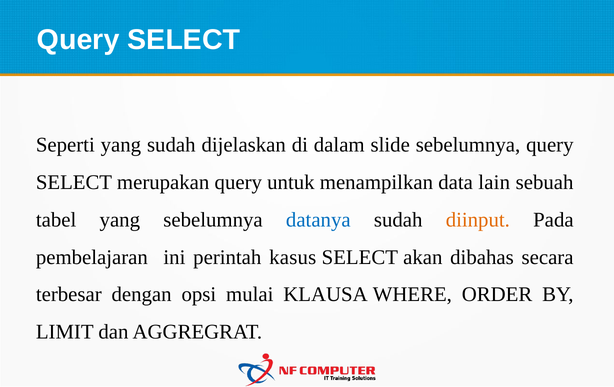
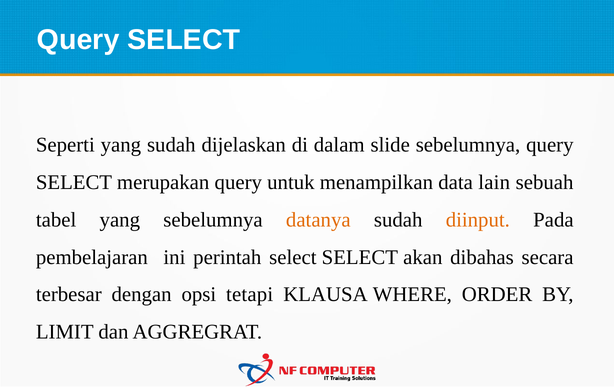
datanya colour: blue -> orange (318, 220)
perintah kasus: kasus -> select (293, 257)
mulai: mulai -> tetapi (250, 294)
